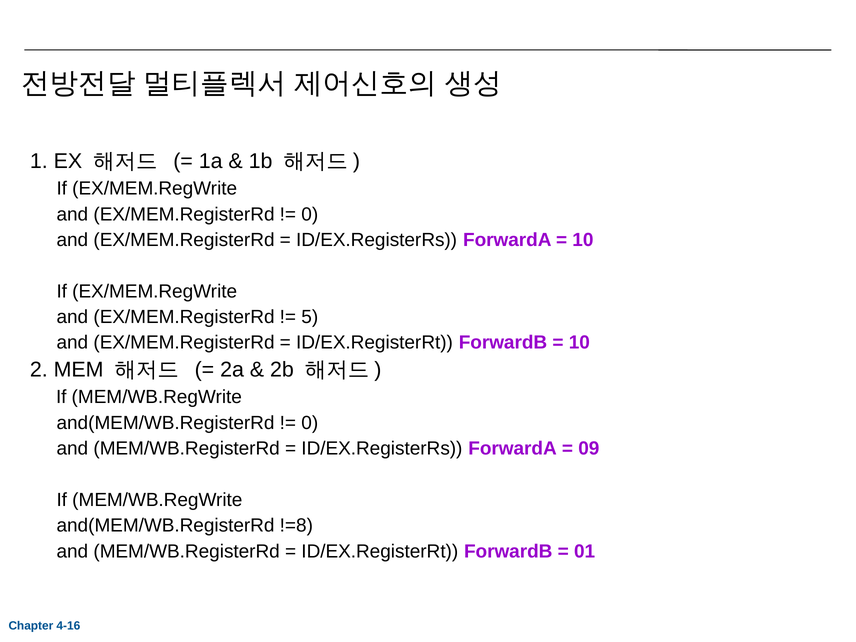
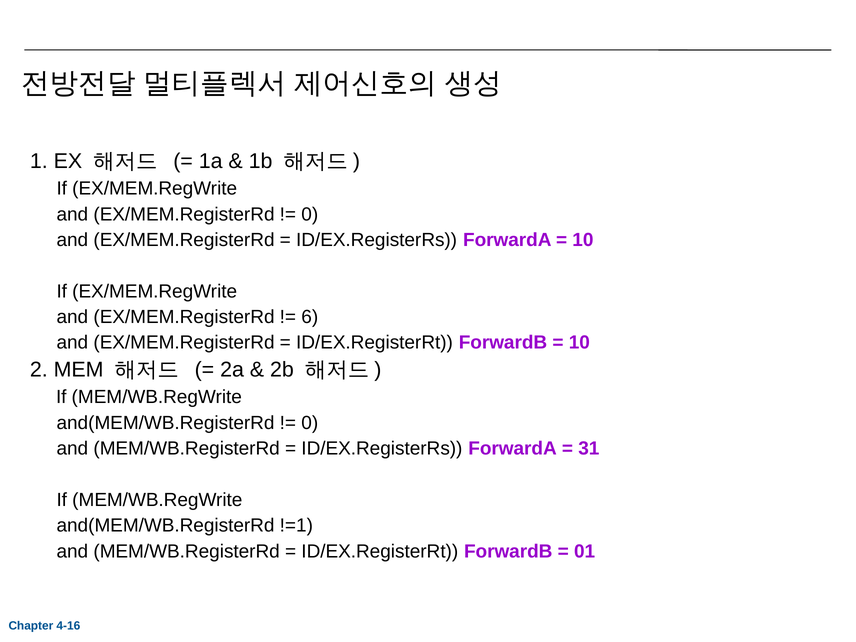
5: 5 -> 6 (310, 317)
09: 09 -> 31 (589, 449)
!=8: !=8 -> !=1 (296, 526)
